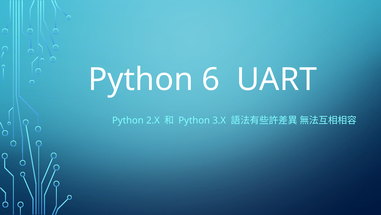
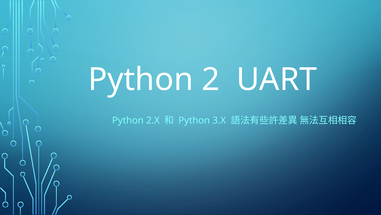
6: 6 -> 2 (211, 79)
